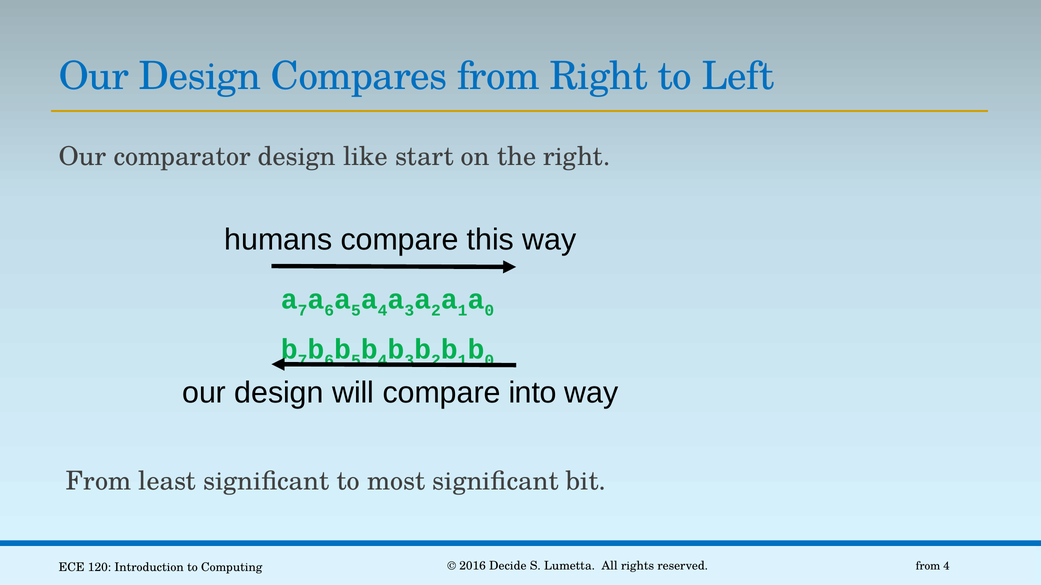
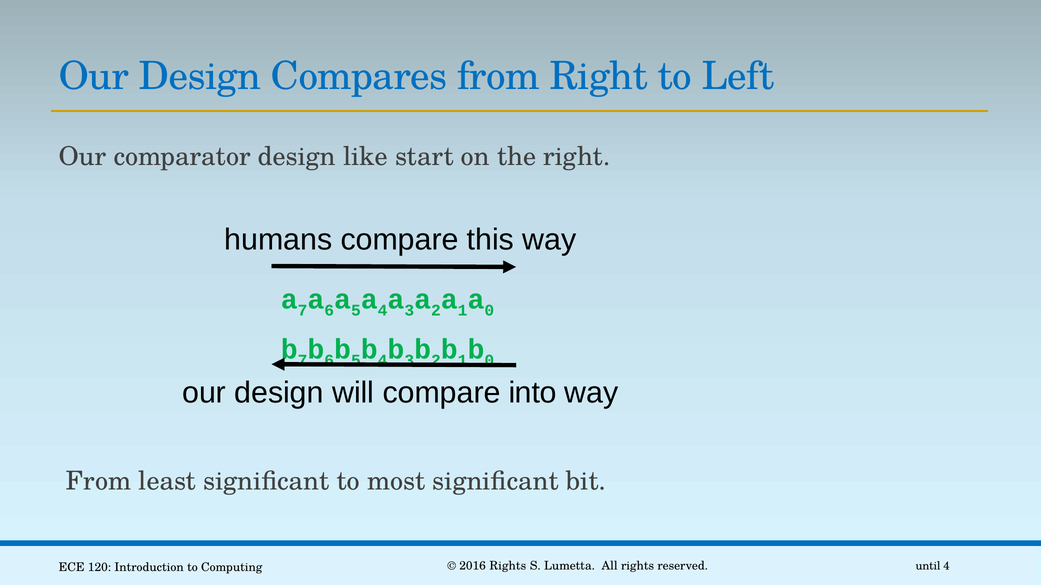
2016 Decide: Decide -> Rights (508, 566)
Computing from: from -> until (928, 566)
